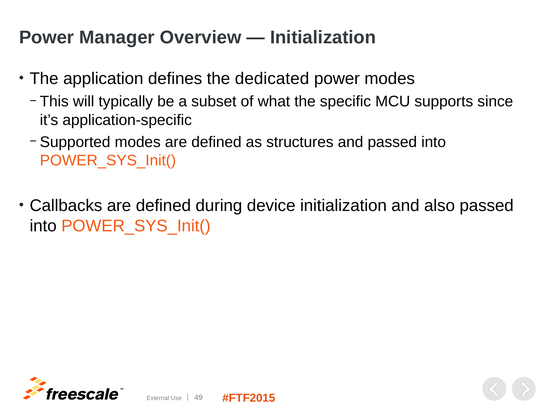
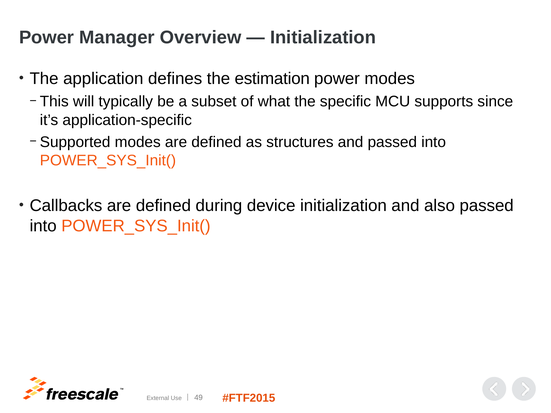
dedicated: dedicated -> estimation (272, 79)
